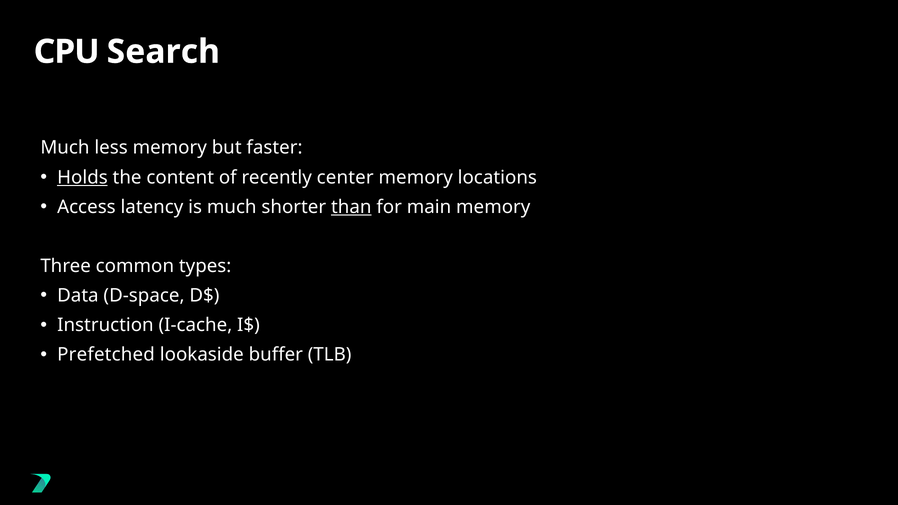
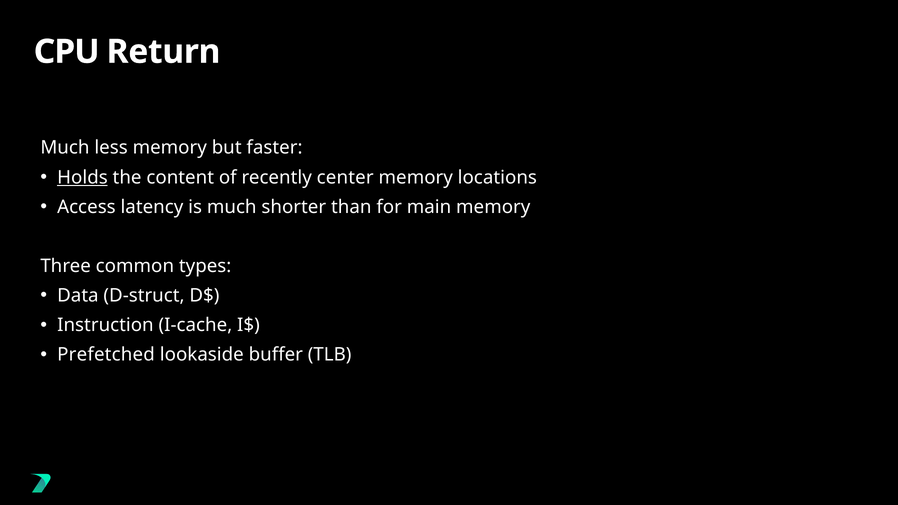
Search: Search -> Return (163, 52)
than underline: present -> none (351, 207)
D-space: D-space -> D-struct (144, 296)
